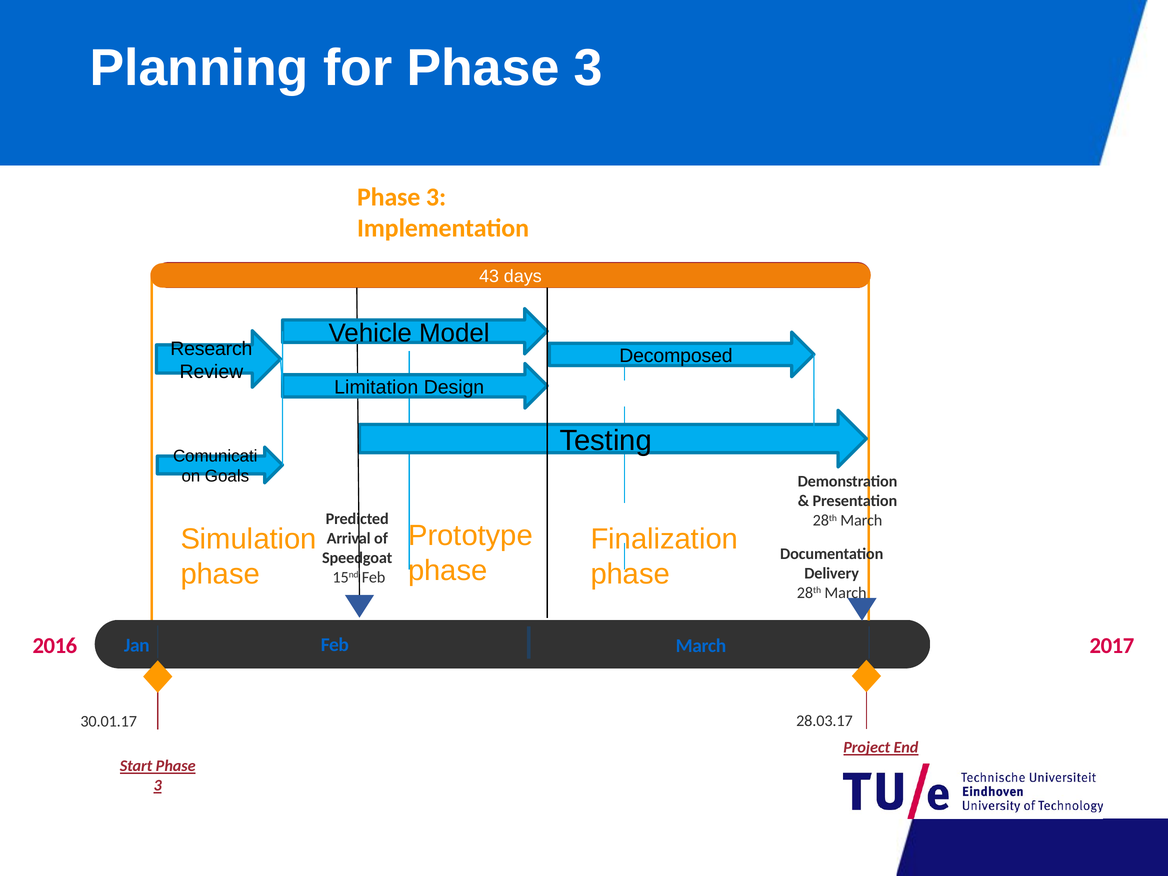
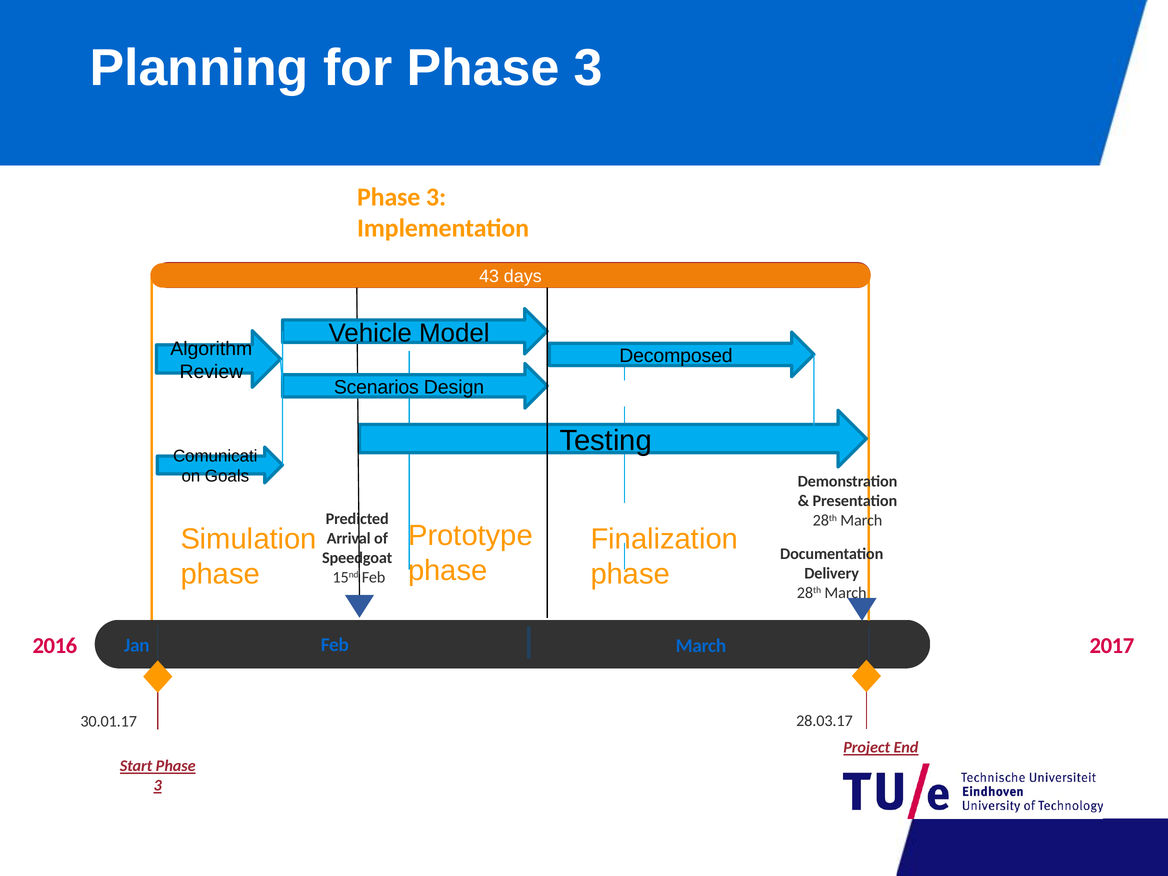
Research: Research -> Algorithm (211, 349)
Limitation: Limitation -> Scenarios (376, 387)
